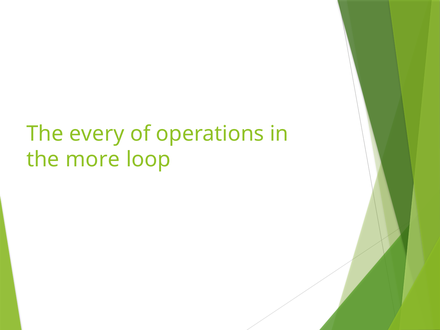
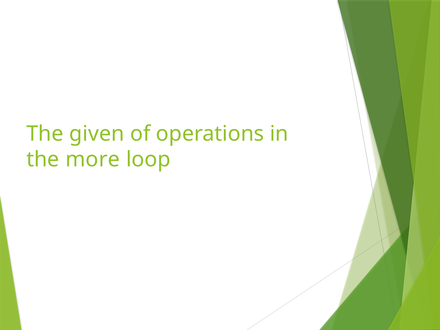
every: every -> given (97, 134)
